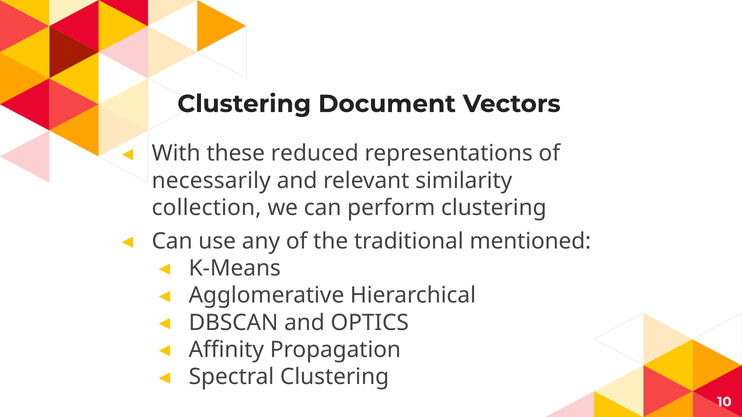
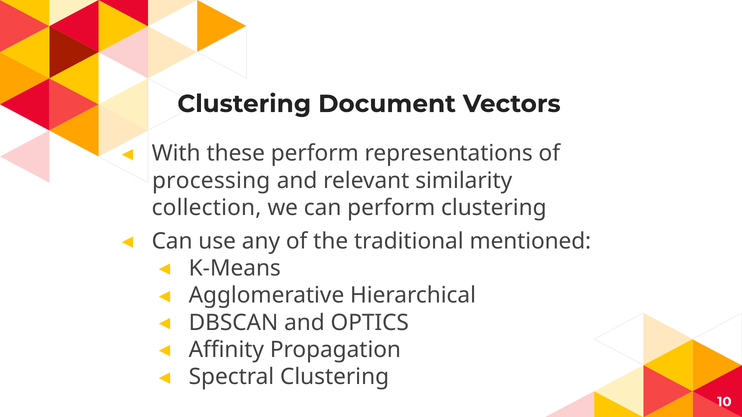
these reduced: reduced -> perform (315, 154)
necessarily: necessarily -> processing (211, 181)
